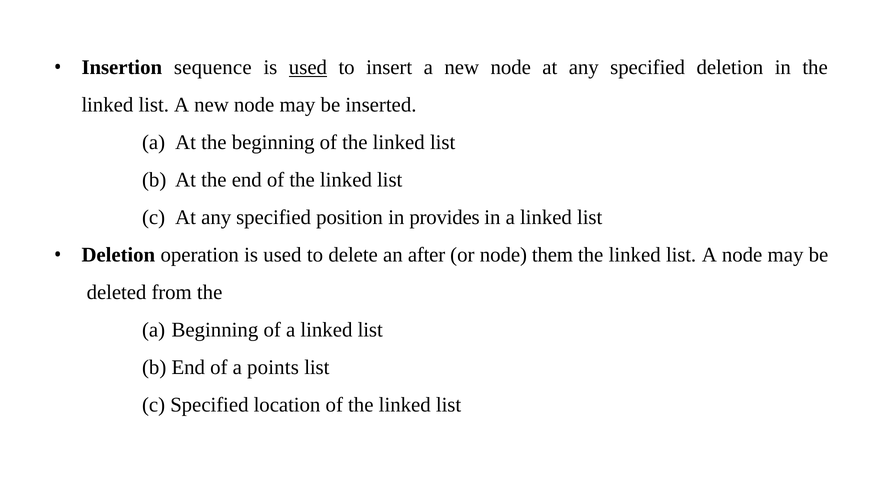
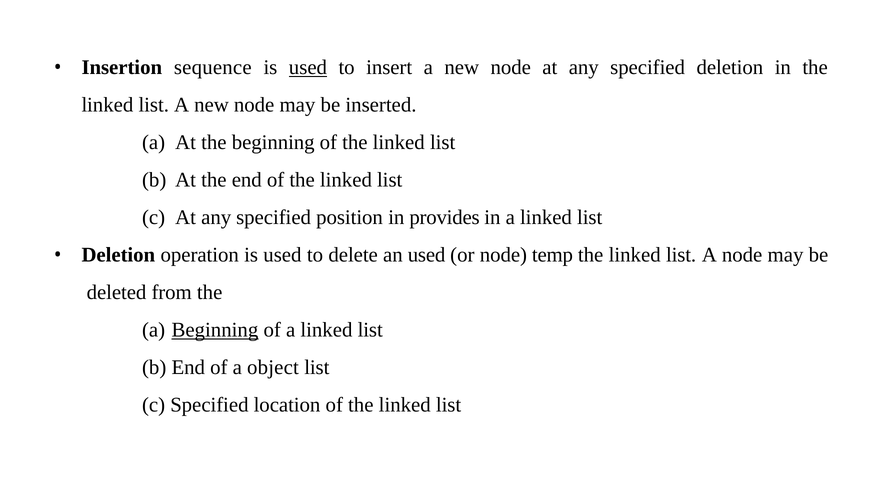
an after: after -> used (427, 255)
them: them -> temp (552, 255)
Beginning underline: none -> present (215, 330)
points: points -> object (273, 368)
